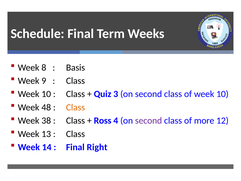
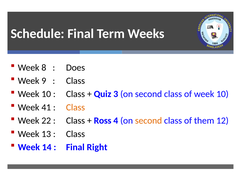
Basis: Basis -> Does (76, 67)
48: 48 -> 41 (46, 107)
38: 38 -> 22 (46, 120)
second colour: purple -> orange (149, 120)
more: more -> them (204, 120)
